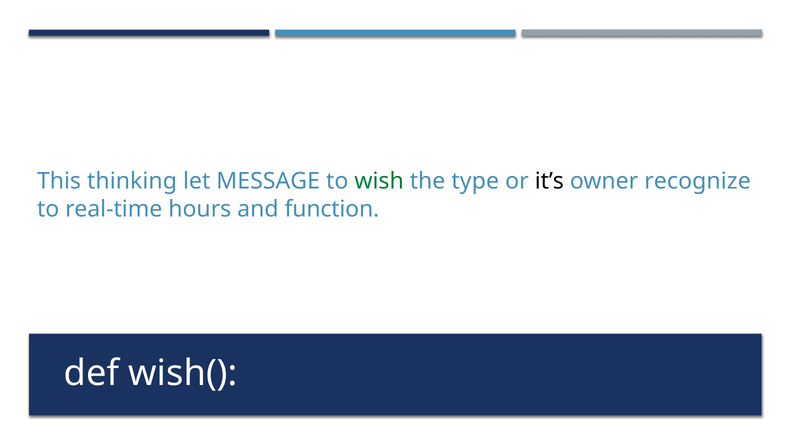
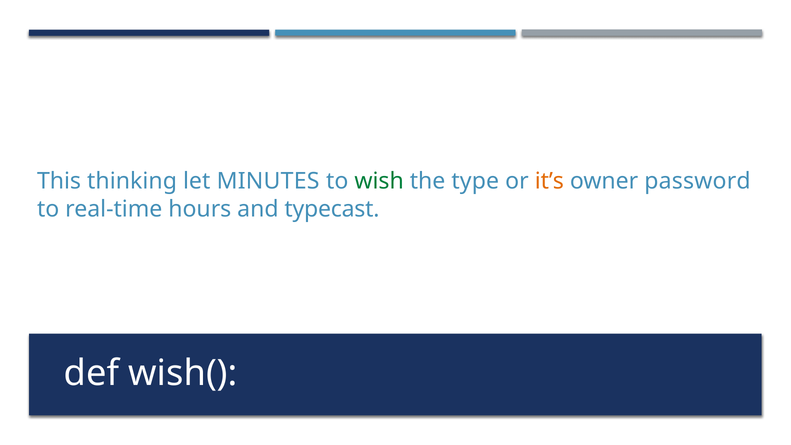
MESSAGE: MESSAGE -> MINUTES (268, 181)
it’s colour: black -> orange (549, 181)
recognize: recognize -> password (697, 181)
function: function -> typecast (332, 209)
